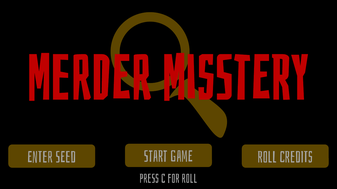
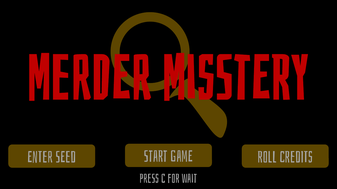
for roll: roll -> wait (189, 179)
